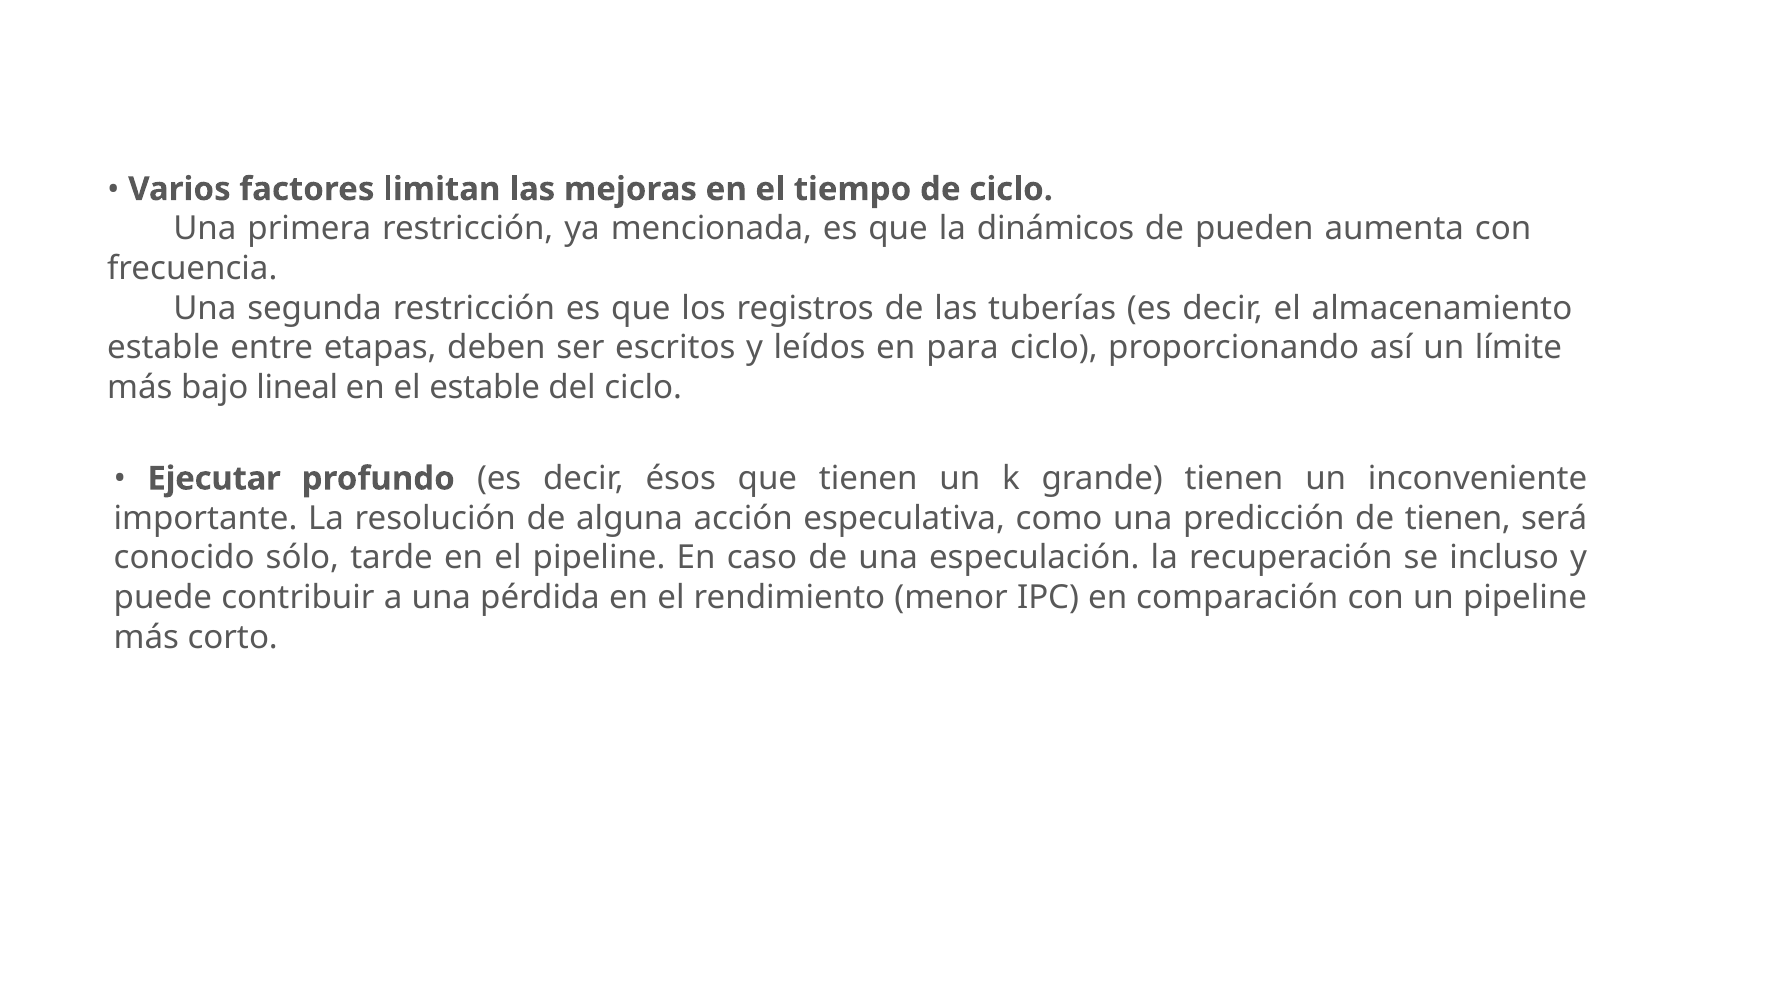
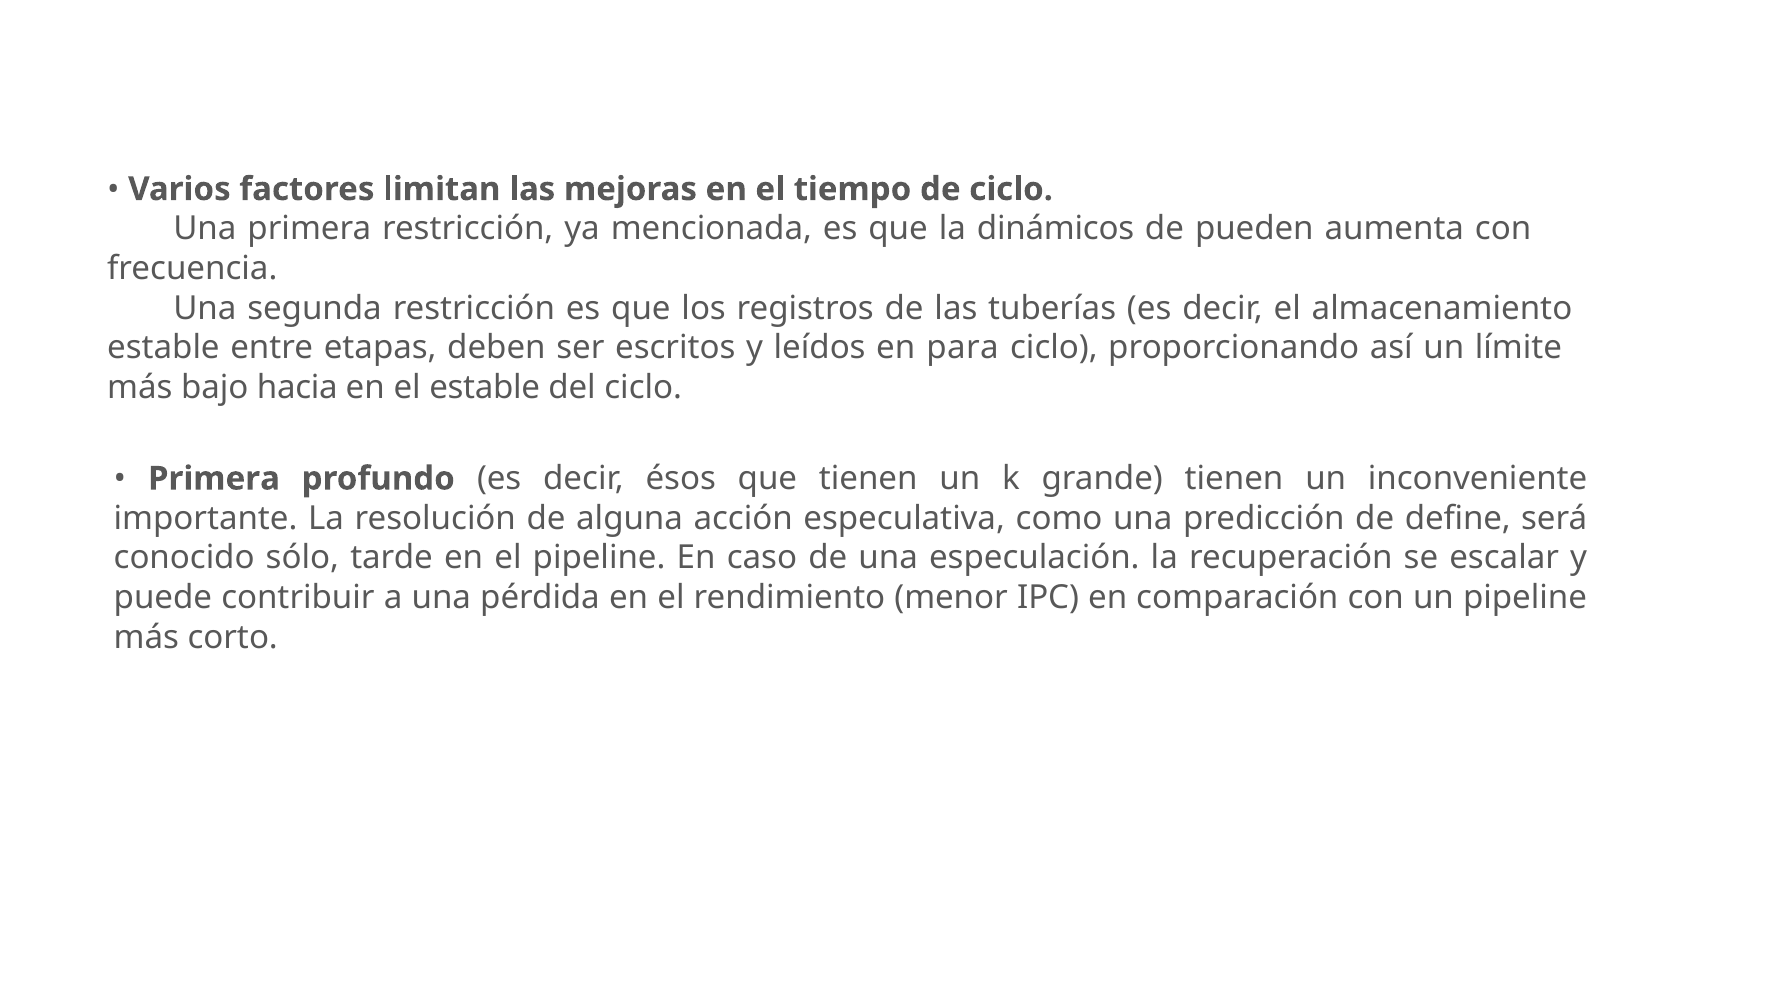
lineal: lineal -> hacia (297, 388)
Ejecutar: Ejecutar -> Primera (214, 478)
de tienen: tienen -> define (1458, 518)
incluso: incluso -> escalar (1504, 558)
